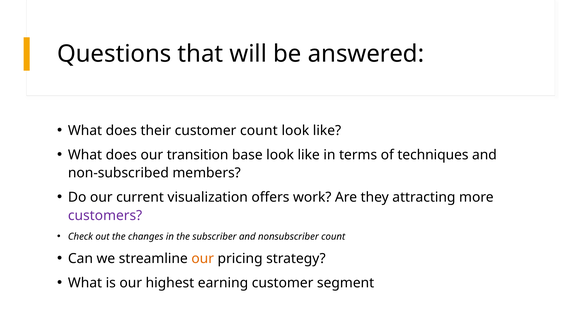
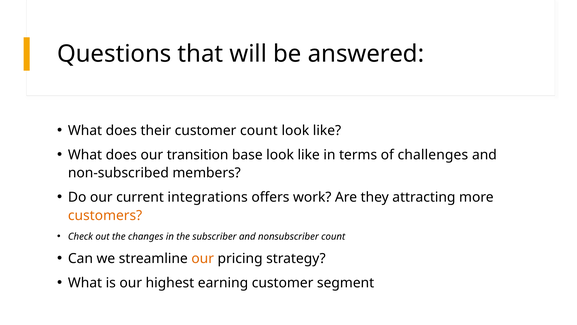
techniques: techniques -> challenges (433, 155)
visualization: visualization -> integrations (208, 197)
customers colour: purple -> orange (105, 215)
